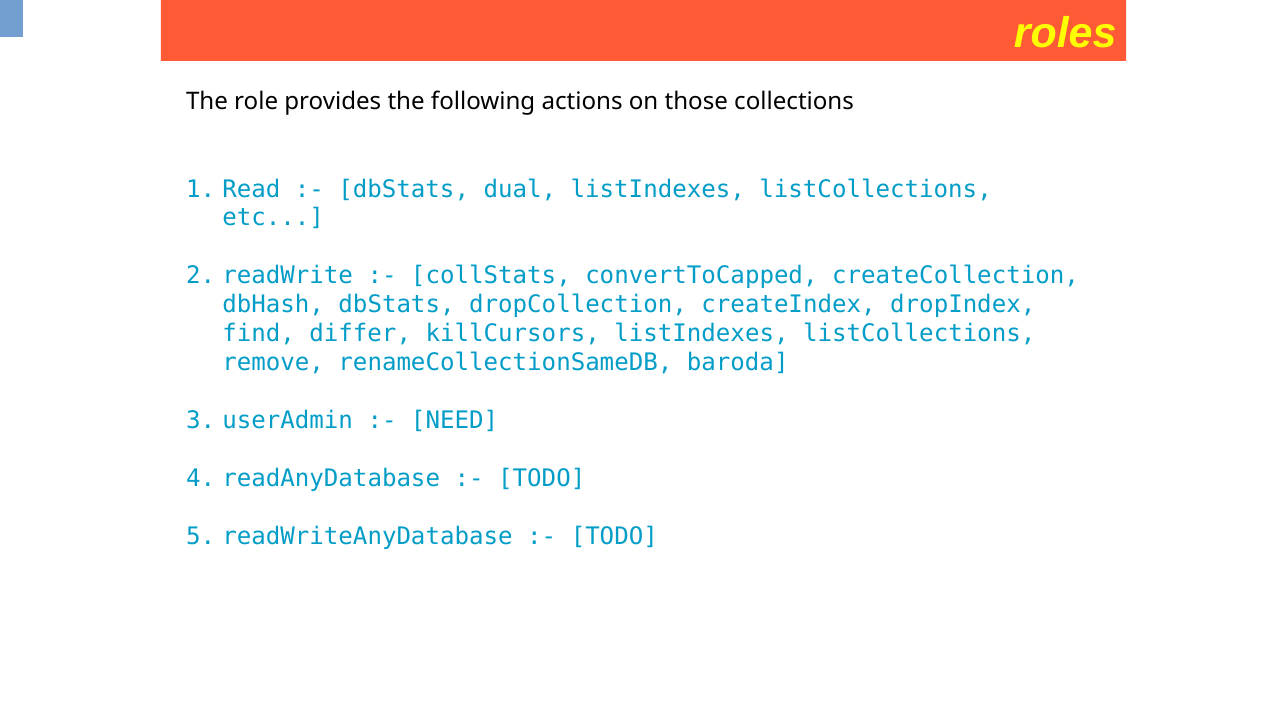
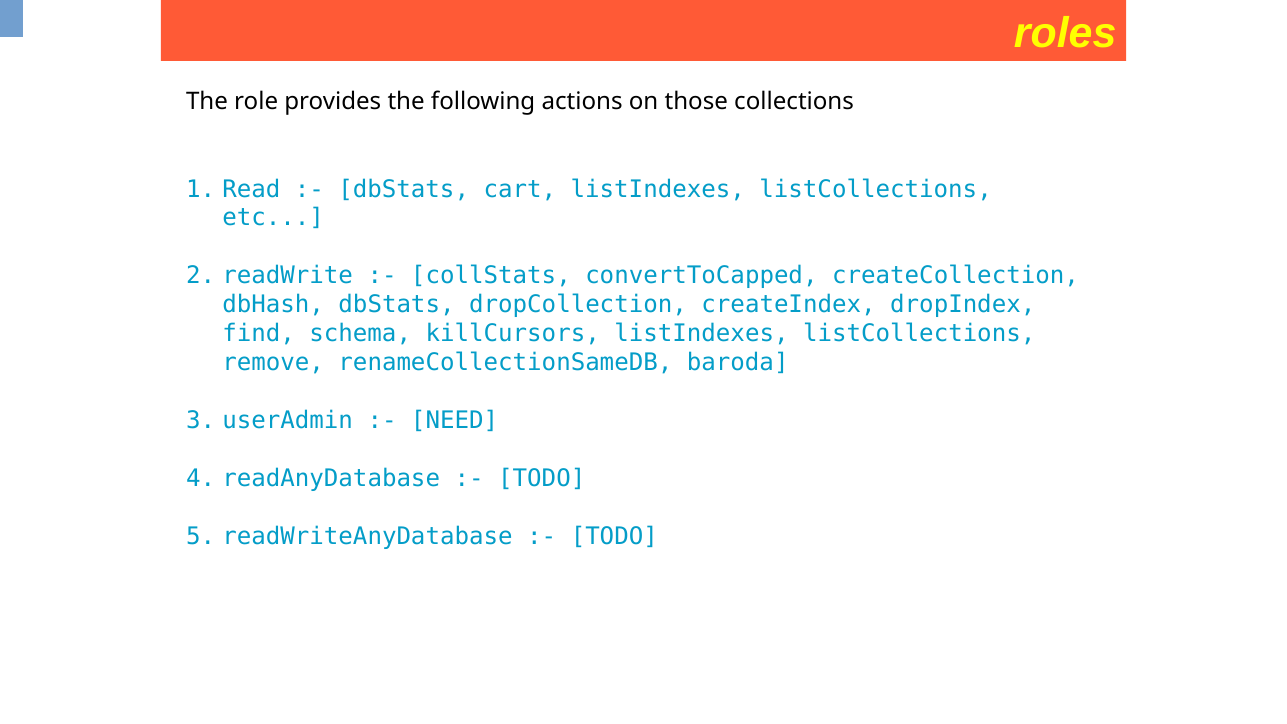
dual: dual -> cart (520, 189)
differ: differ -> schema (360, 334)
